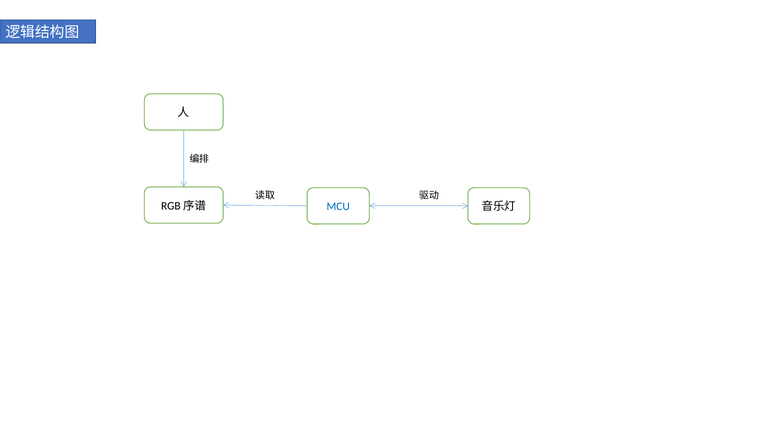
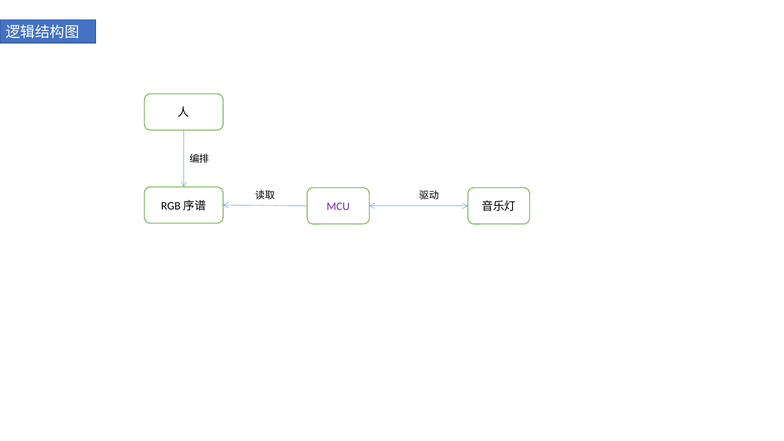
MCU colour: blue -> purple (338, 207)
